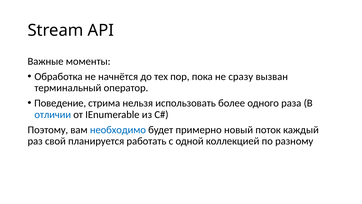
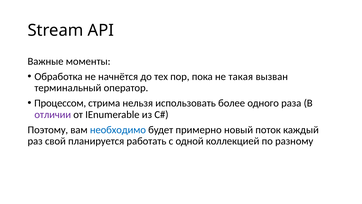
сразу: сразу -> такая (241, 76)
Поведение: Поведение -> Процессом (60, 103)
отличии colour: blue -> purple (53, 114)
